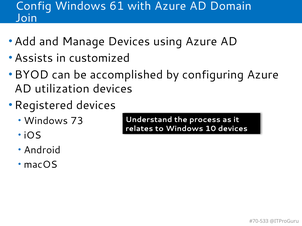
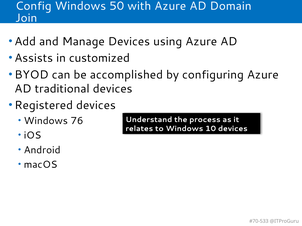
61: 61 -> 50 (117, 6)
utilization: utilization -> traditional (62, 89)
73: 73 -> 76 (77, 121)
